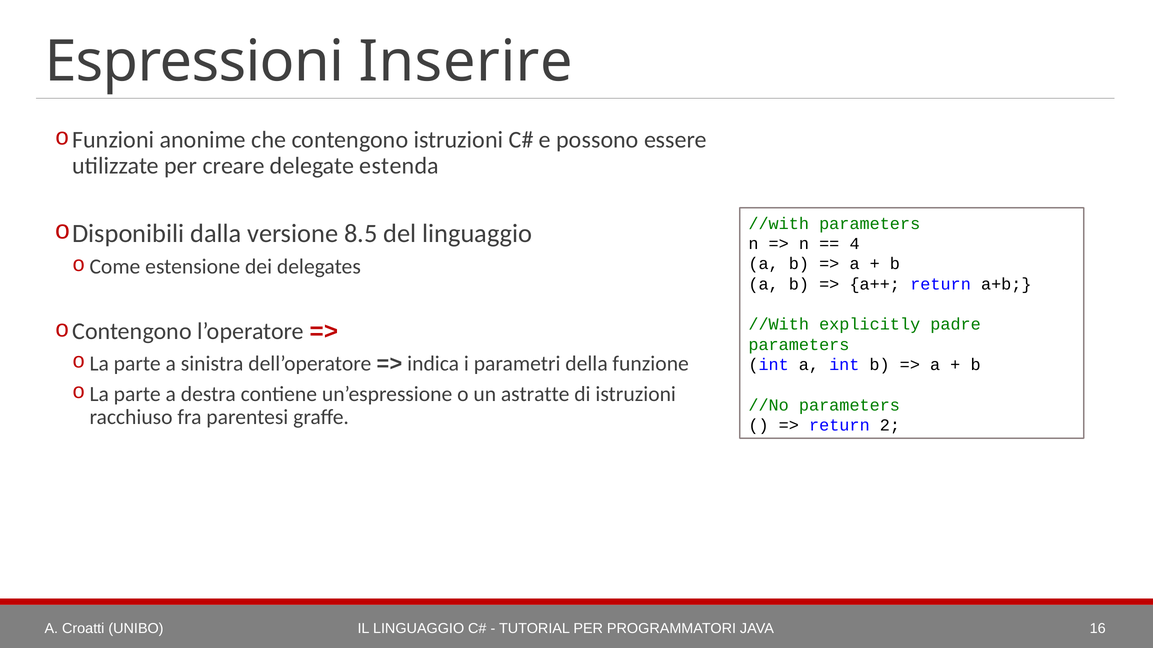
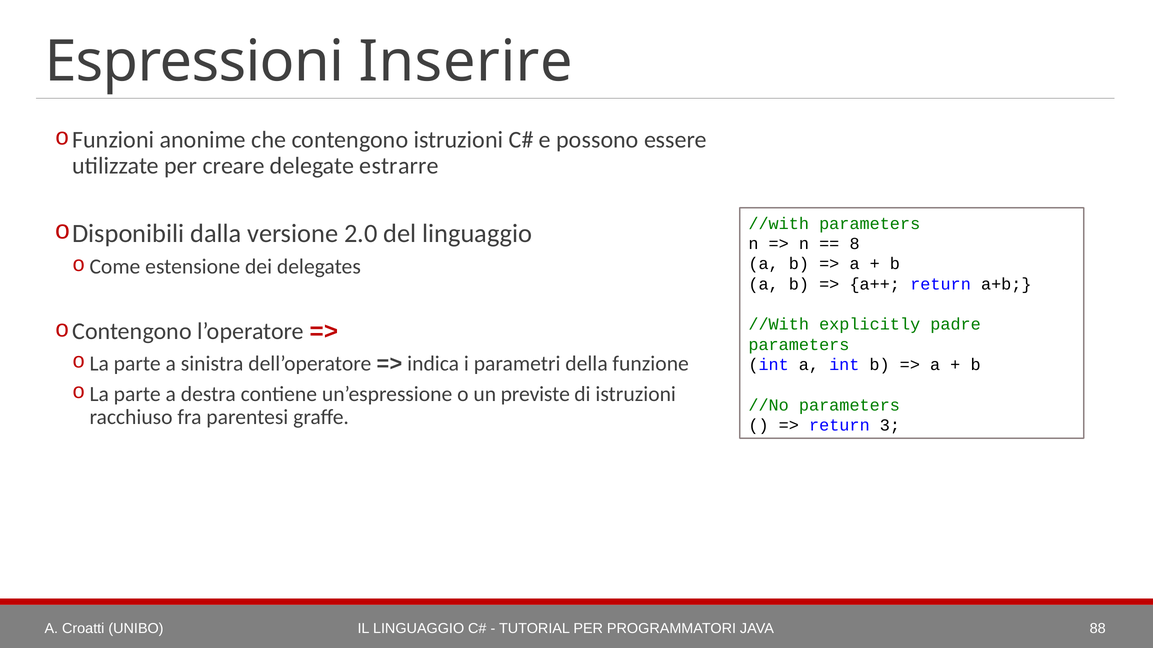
estenda: estenda -> estrarre (399, 166)
8.5: 8.5 -> 2.0 (361, 234)
4: 4 -> 8 (855, 244)
astratte: astratte -> previste (535, 394)
2: 2 -> 3 (890, 426)
16: 16 -> 88 (1098, 629)
